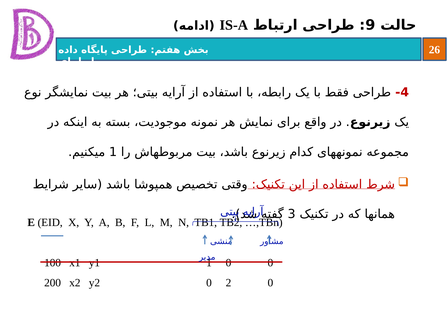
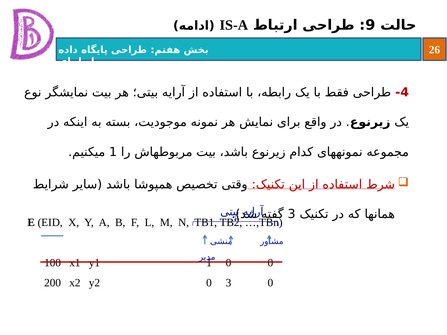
0 2: 2 -> 3 (229, 283)
